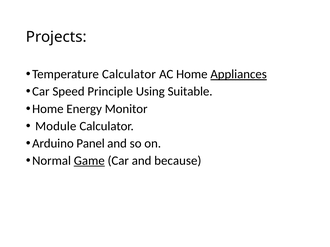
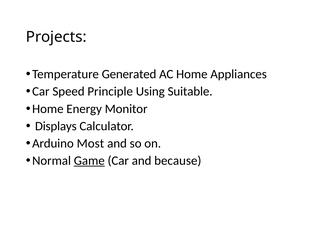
Temperature Calculator: Calculator -> Generated (129, 74)
Appliances underline: present -> none (239, 74)
Module: Module -> Displays (56, 126)
Panel: Panel -> Most (90, 144)
